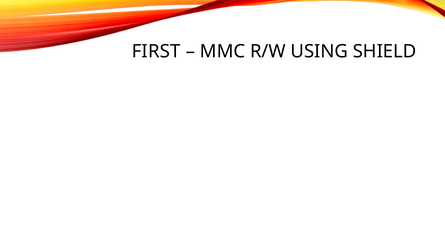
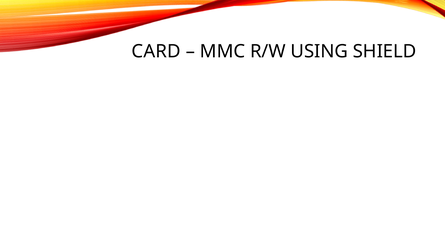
FIRST: FIRST -> CARD (156, 51)
